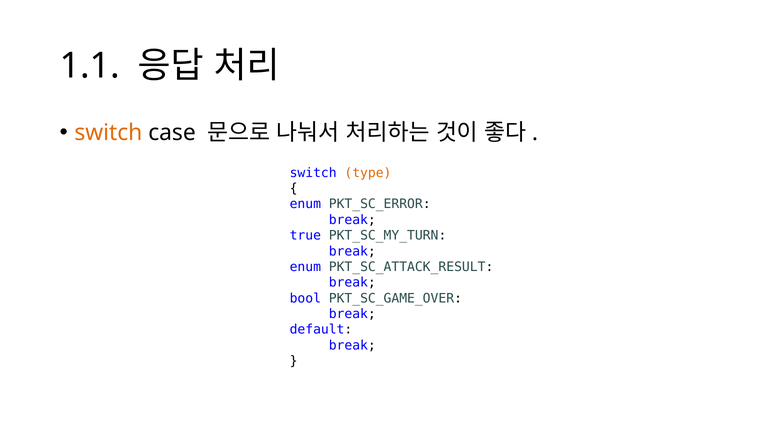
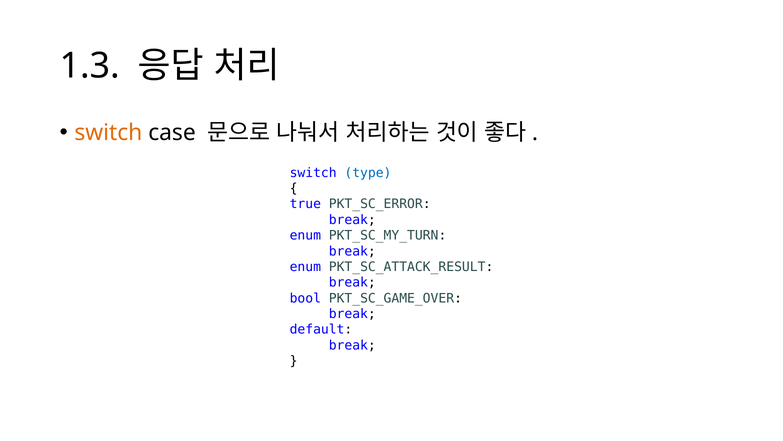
1.1: 1.1 -> 1.3 (90, 66)
type colour: orange -> blue (368, 173)
enum: enum -> true (305, 204)
true: true -> enum (305, 235)
